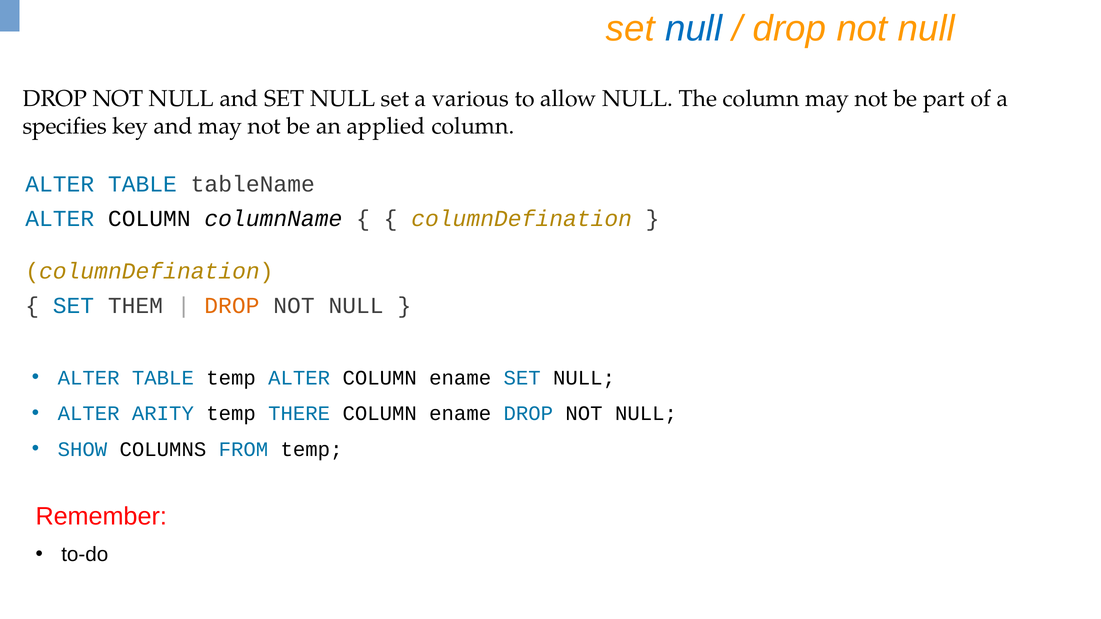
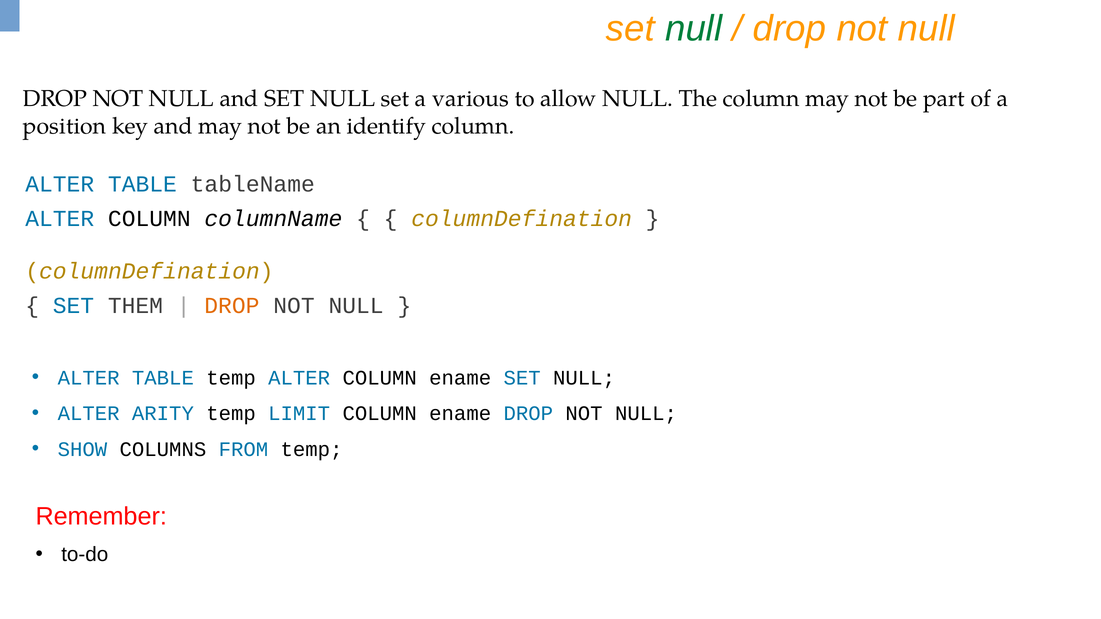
null colour: blue -> green (694, 29)
specifies: specifies -> position (65, 126)
applied: applied -> identify (386, 126)
THERE: THERE -> LIMIT (299, 414)
